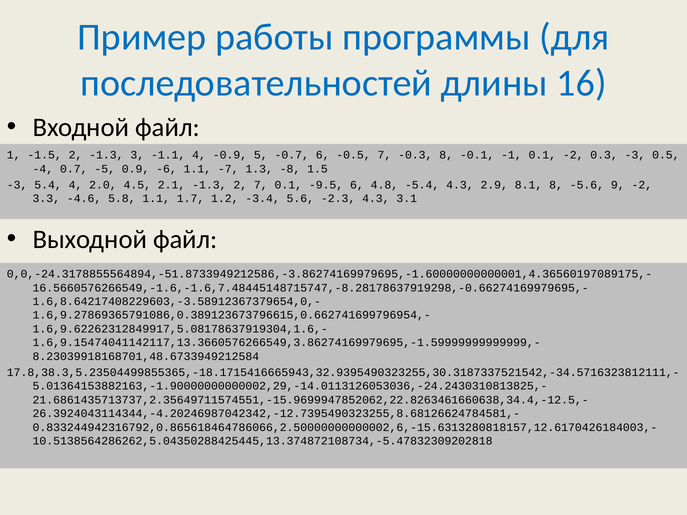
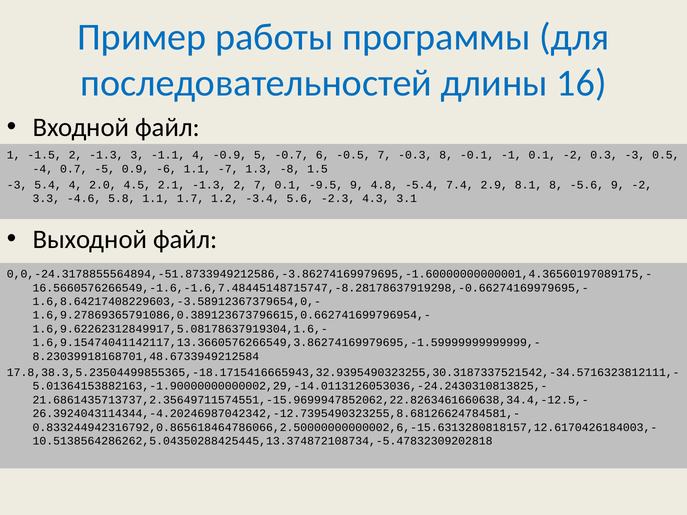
-9.5 6: 6 -> 9 (357, 185)
-5.4 4.3: 4.3 -> 7.4 (460, 185)
